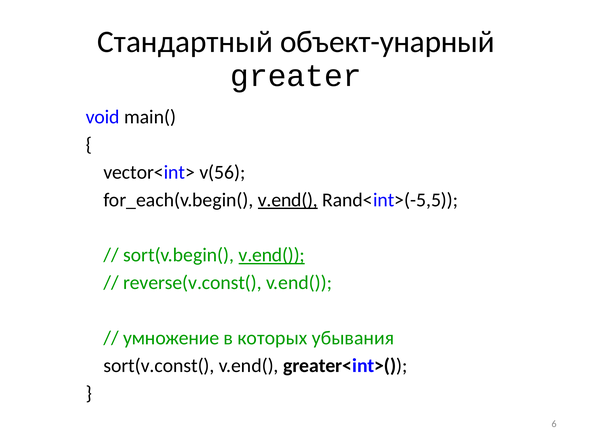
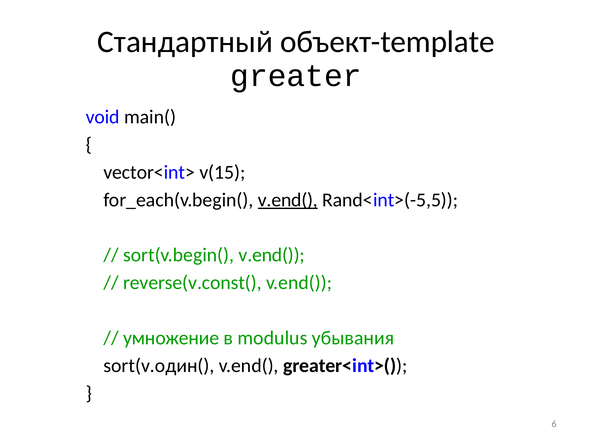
объект-унарный: объект-унарный -> объект-template (387, 42)
v(56: v(56 -> v(15 (222, 172)
v.end( underline: present -> none (272, 255)
которых: которых -> modulus (272, 338)
sort(v.const(: sort(v.const( -> sort(v.один( (159, 366)
